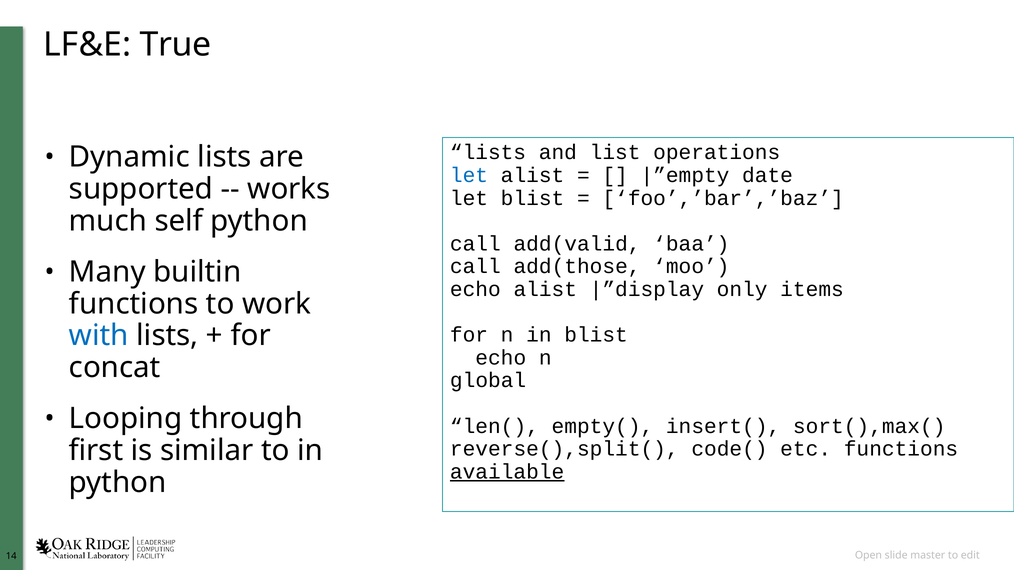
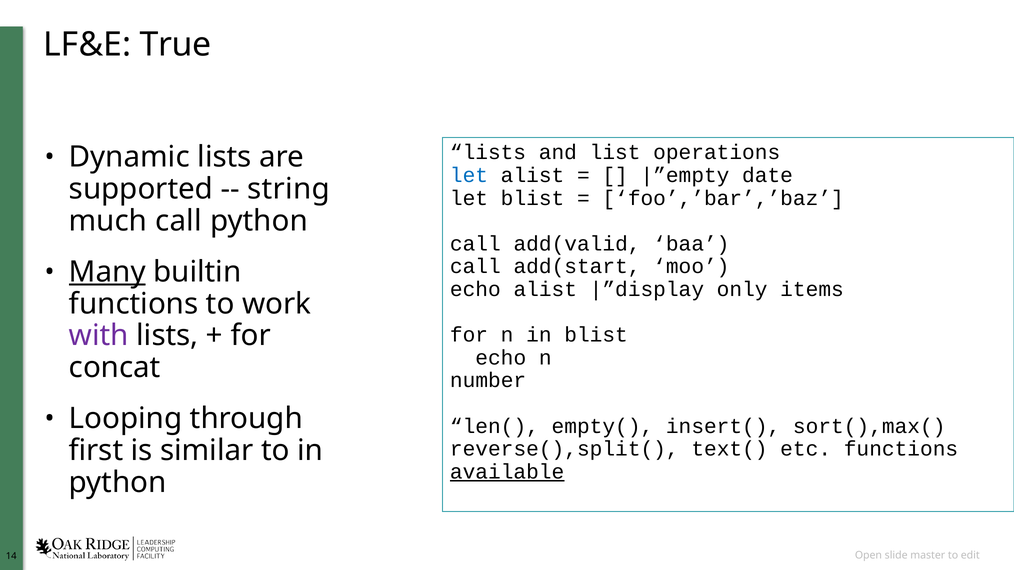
works: works -> string (289, 189)
much self: self -> call (179, 221)
add(those: add(those -> add(start (577, 267)
Many underline: none -> present (107, 272)
with colour: blue -> purple (99, 336)
global: global -> number (488, 381)
code(: code( -> text( (729, 449)
